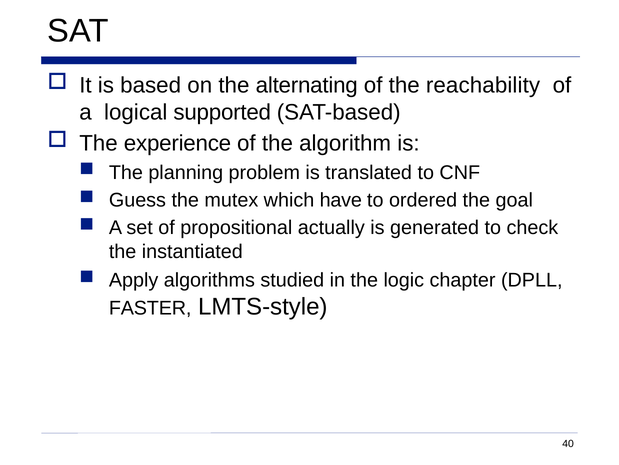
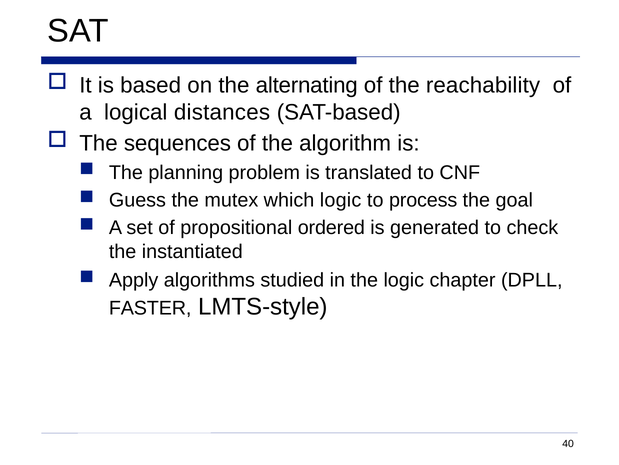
supported: supported -> distances (222, 112)
experience: experience -> sequences (177, 143)
which have: have -> logic (341, 200)
ordered: ordered -> process (423, 200)
actually: actually -> ordered (331, 228)
